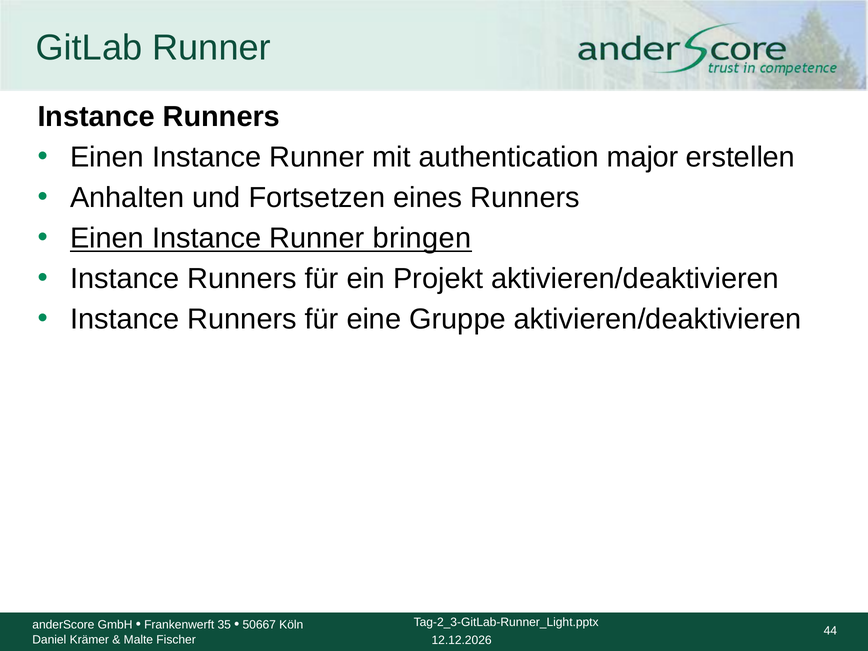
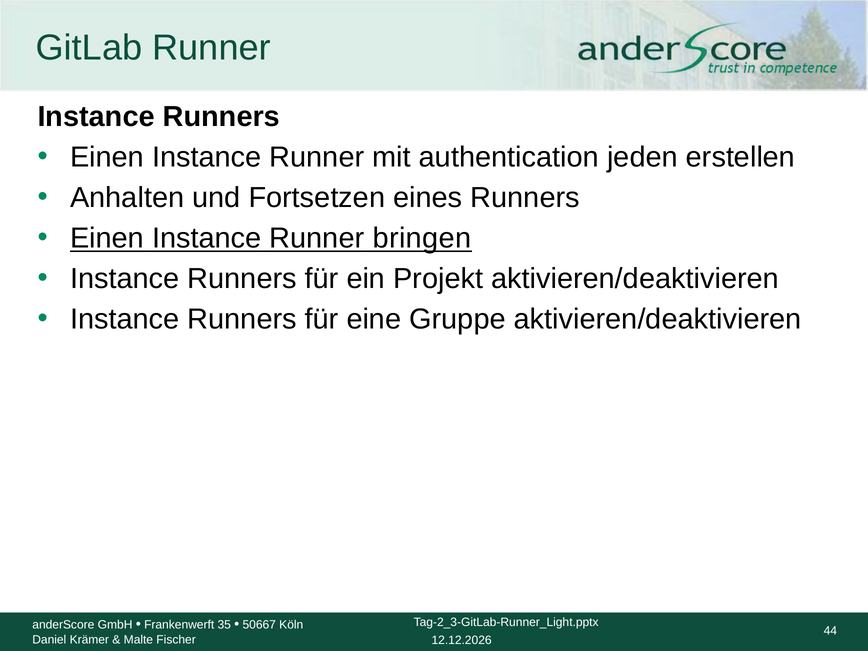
major: major -> jeden (642, 157)
